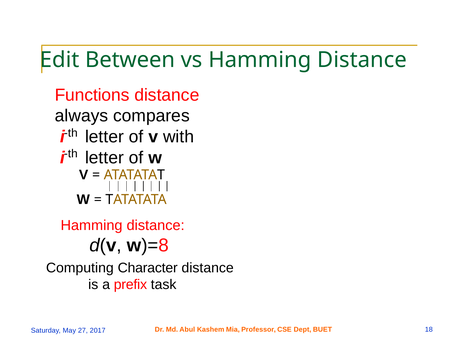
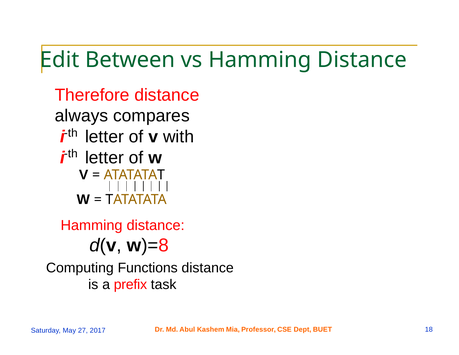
Functions: Functions -> Therefore (92, 95)
Character: Character -> Functions (148, 268)
